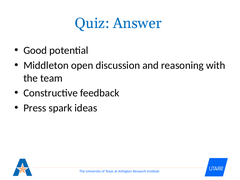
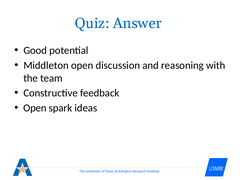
Press: Press -> Open (35, 108)
